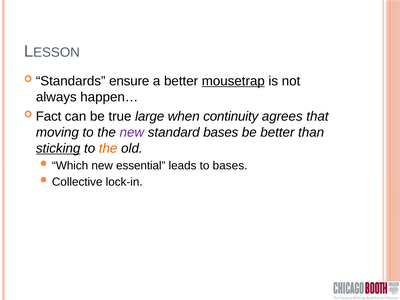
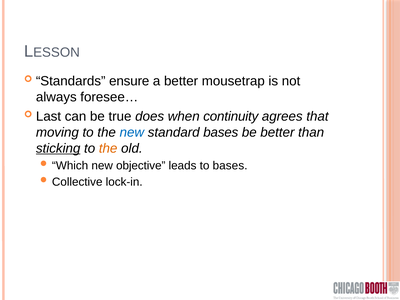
mousetrap underline: present -> none (233, 81)
happen…: happen… -> foresee… (109, 97)
Fact: Fact -> Last (49, 116)
large: large -> does (150, 116)
new colour: purple -> blue (132, 132)
essential: essential -> objective (141, 165)
